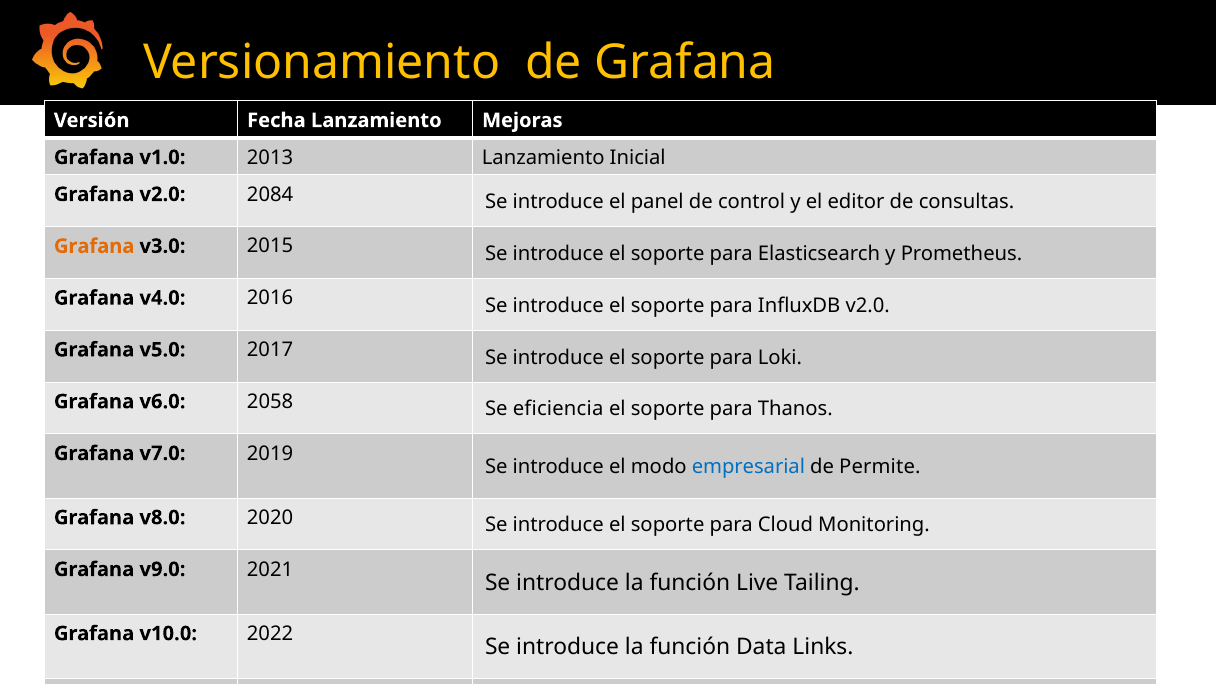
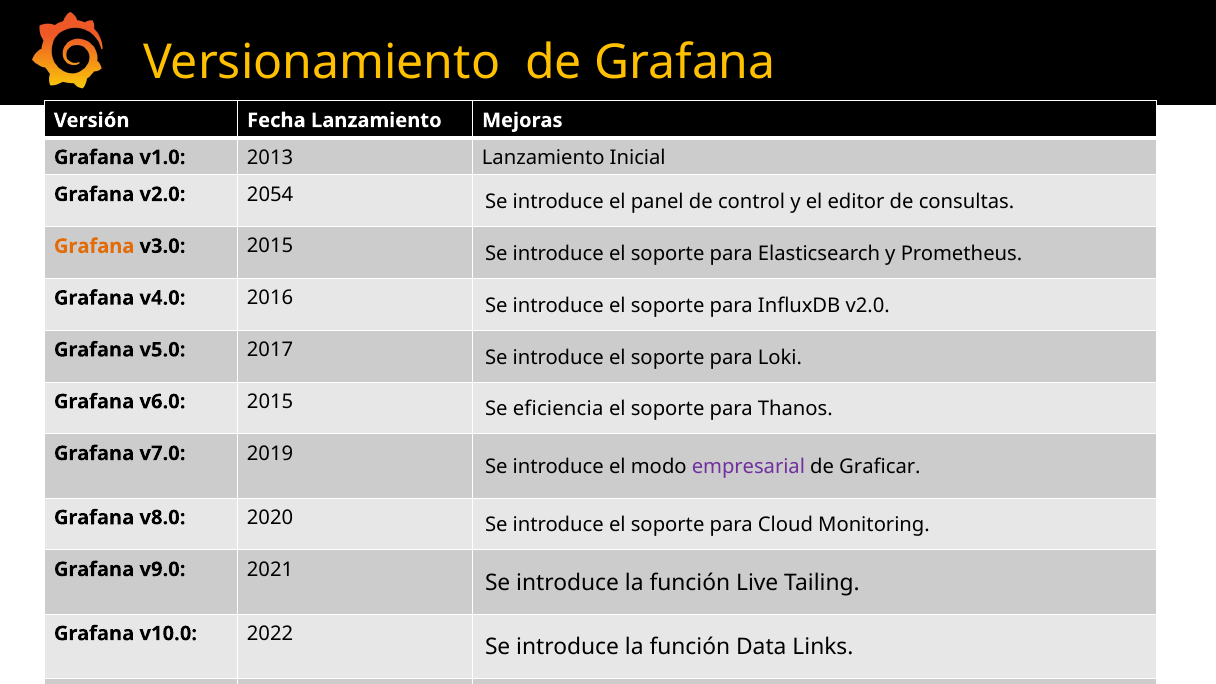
2084: 2084 -> 2054 (270, 194)
v6.0 2058: 2058 -> 2015 (270, 402)
empresarial colour: blue -> purple (748, 467)
Permite: Permite -> Graficar (880, 467)
